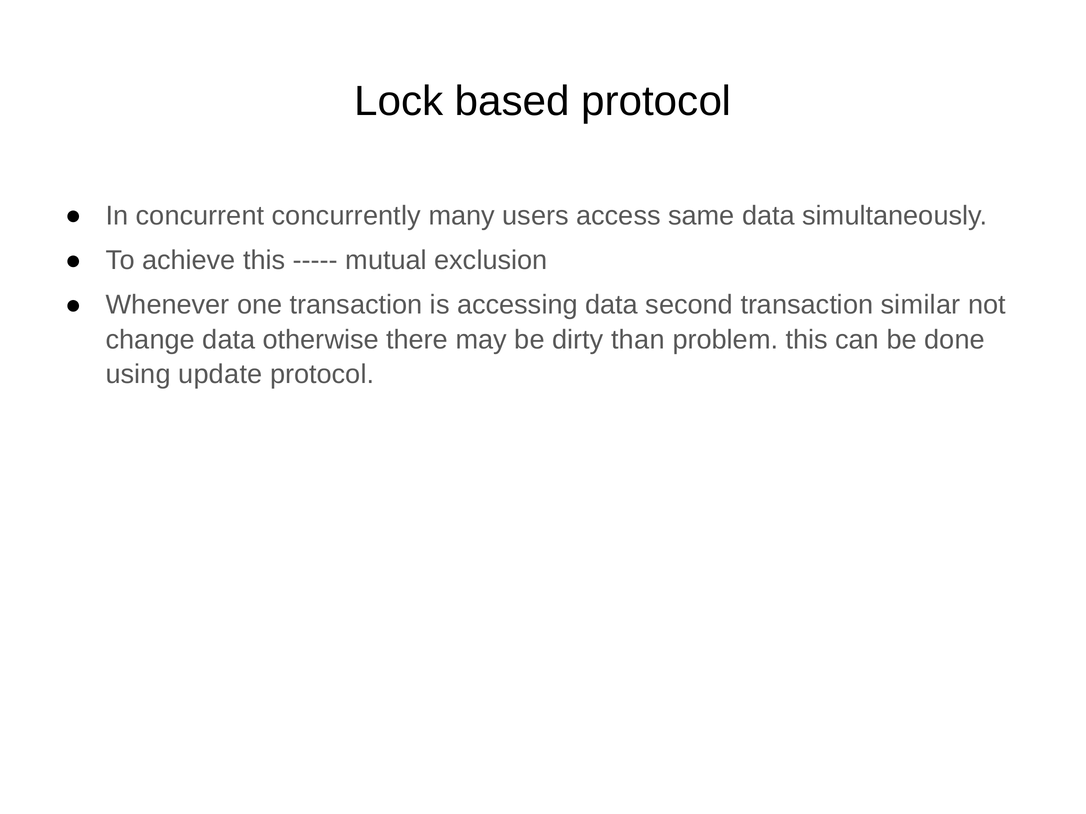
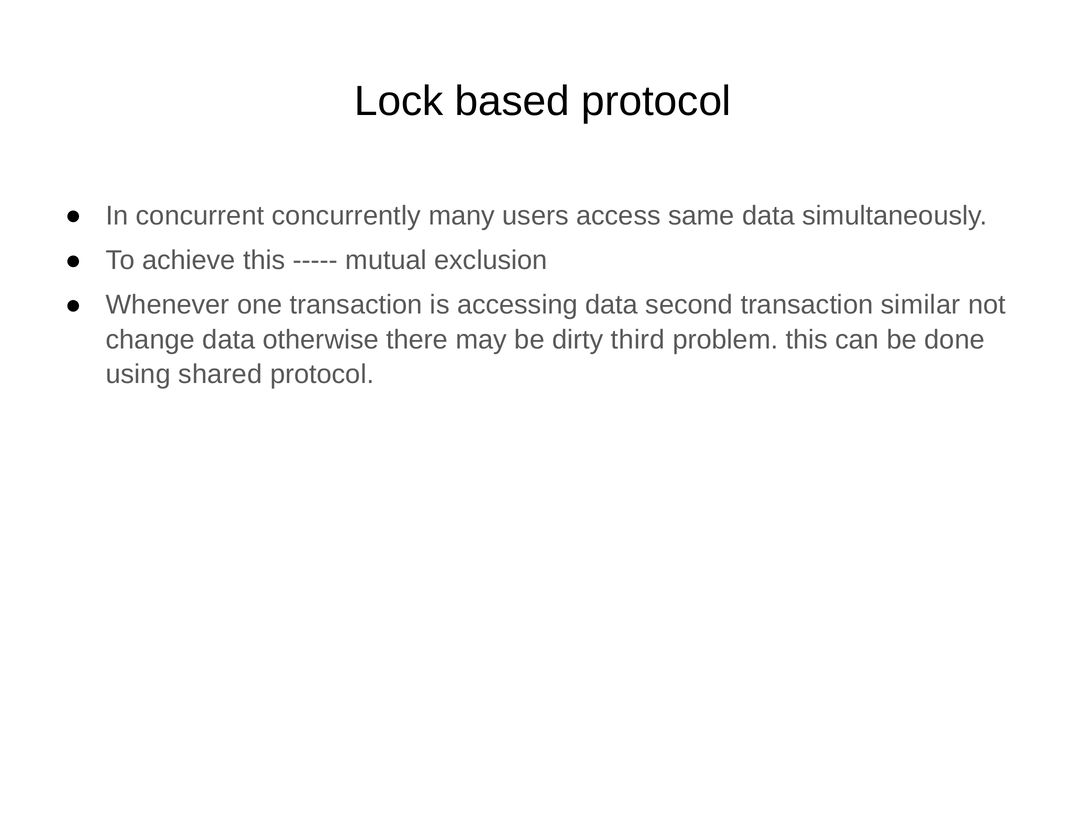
than: than -> third (638, 340)
update: update -> shared (220, 375)
